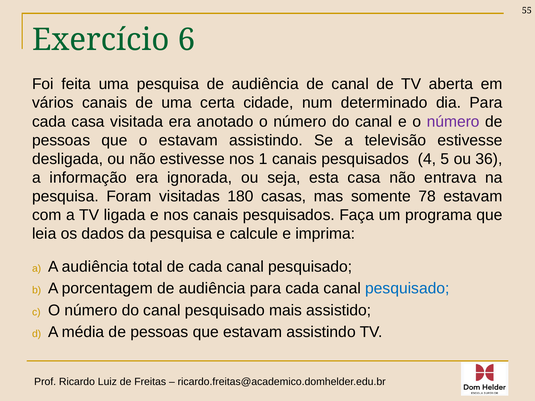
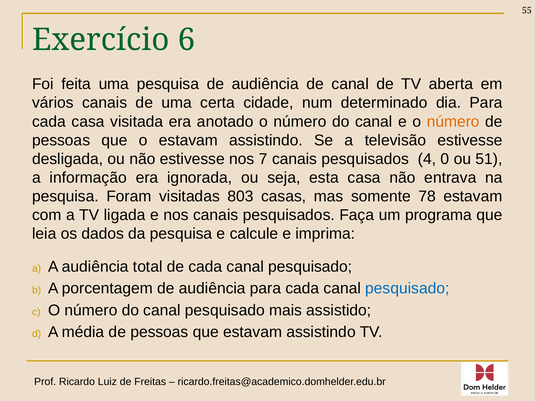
número colour: purple -> orange (453, 122)
1: 1 -> 7 (263, 159)
5: 5 -> 0 (445, 159)
36: 36 -> 51 (489, 159)
180: 180 -> 803 (241, 197)
